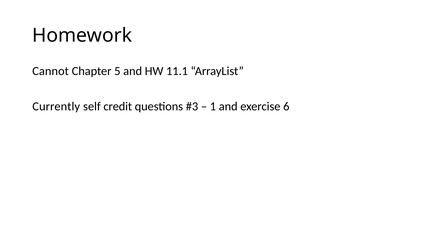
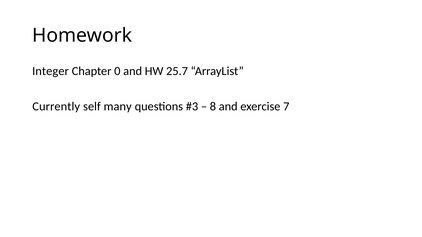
Cannot: Cannot -> Integer (51, 71)
5: 5 -> 0 (117, 71)
11.1: 11.1 -> 25.7 (177, 71)
credit: credit -> many (118, 107)
1: 1 -> 8 (213, 107)
6: 6 -> 7 (286, 107)
